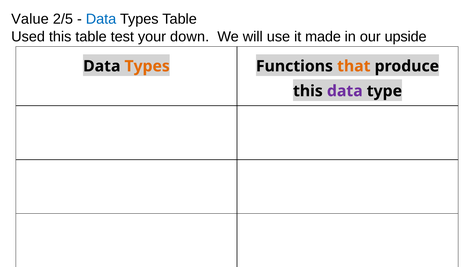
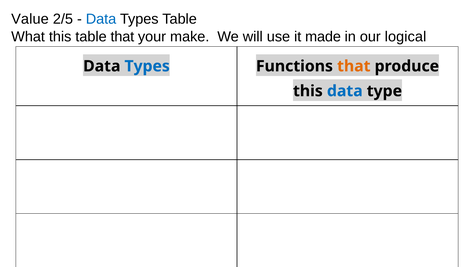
Used: Used -> What (28, 37)
table test: test -> that (122, 37)
down: down -> make (190, 37)
upside: upside -> logical (406, 37)
Types colour: orange -> blue (147, 66)
data colour: purple -> blue (345, 91)
